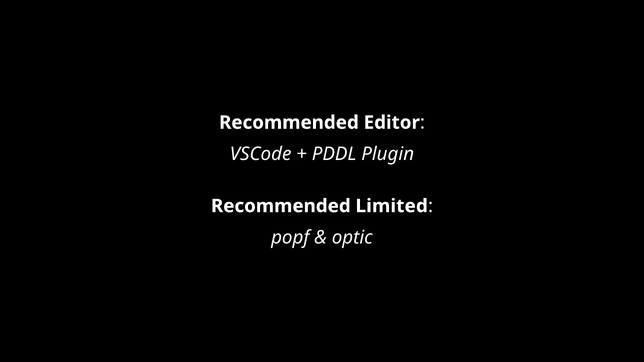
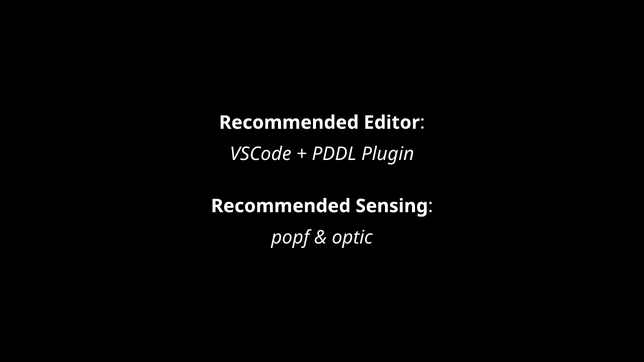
Limited: Limited -> Sensing (392, 206)
